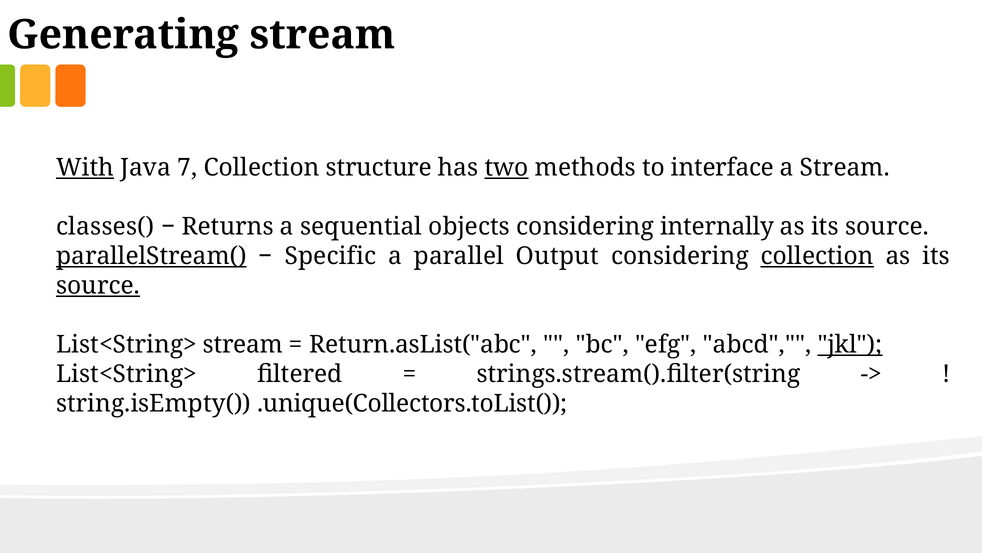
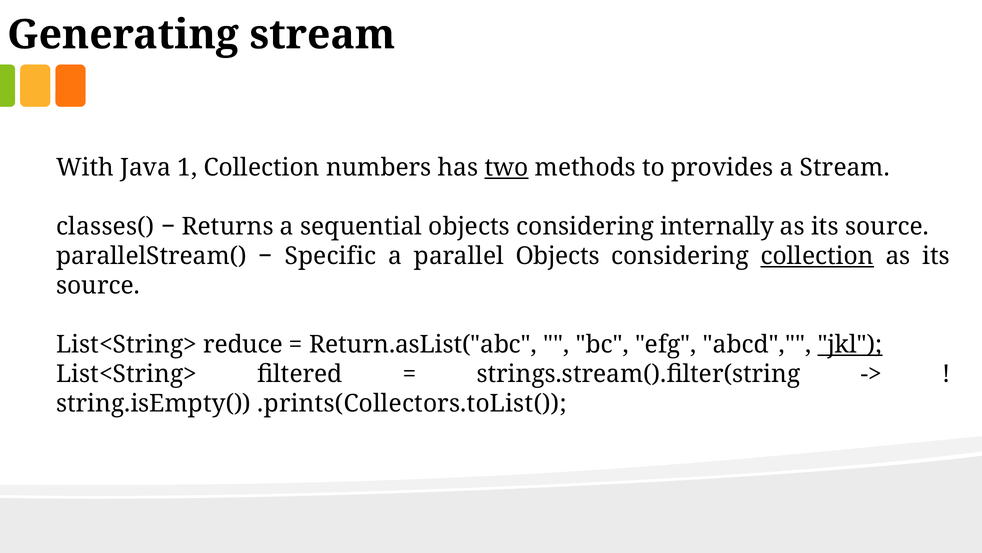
With underline: present -> none (85, 167)
7: 7 -> 1 (187, 167)
structure: structure -> numbers (379, 167)
interface: interface -> provides (722, 167)
parallelStream( underline: present -> none (151, 256)
parallel Output: Output -> Objects (558, 256)
source underline: present -> none (98, 285)
List<String> stream: stream -> reduce (243, 344)
.unique(Collectors.toList(: .unique(Collectors.toList( -> .prints(Collectors.toList( (412, 403)
